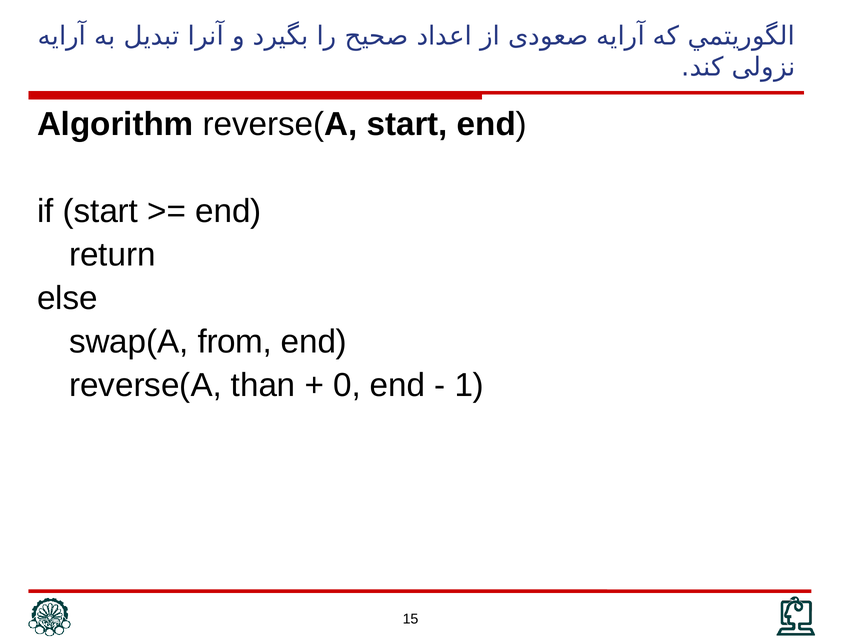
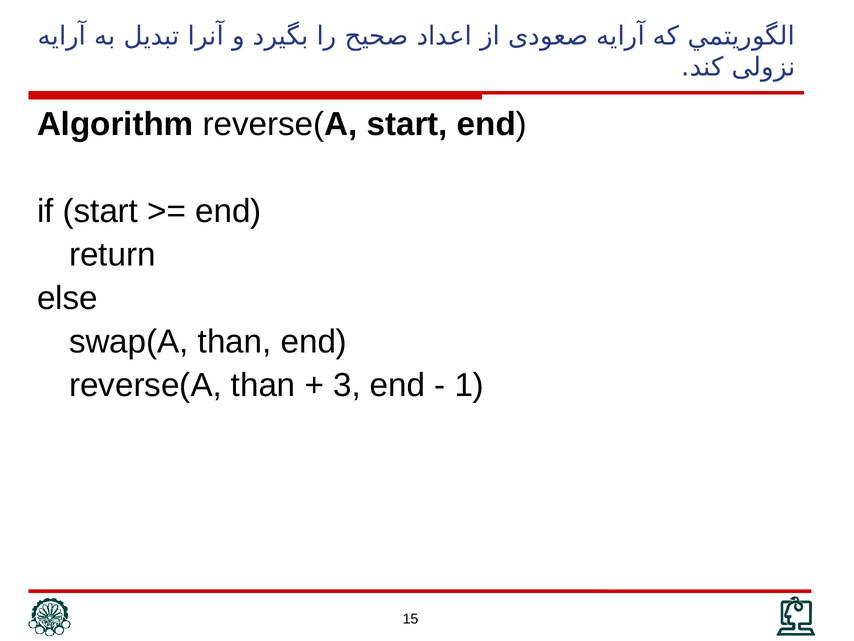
swap(A from: from -> than (235, 341)
0: 0 -> 3 (347, 385)
